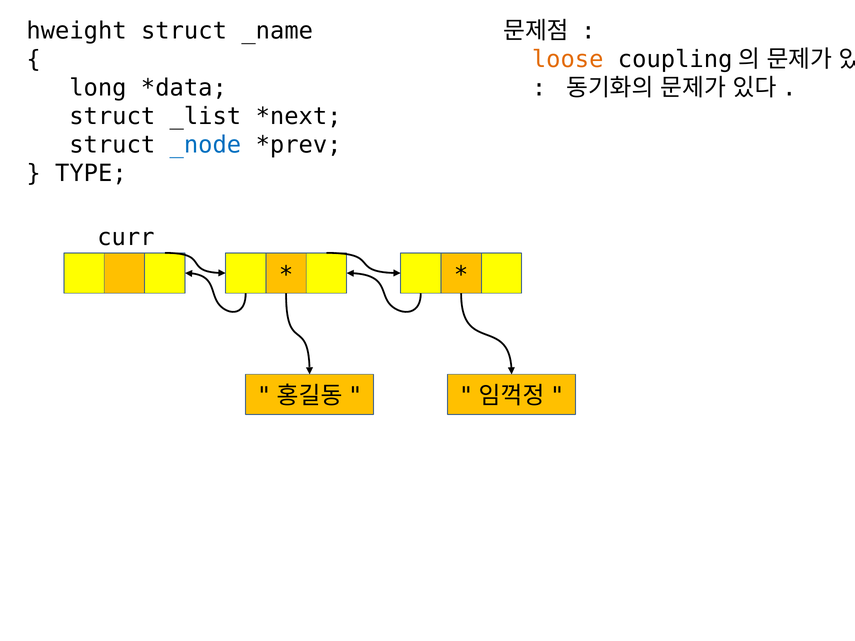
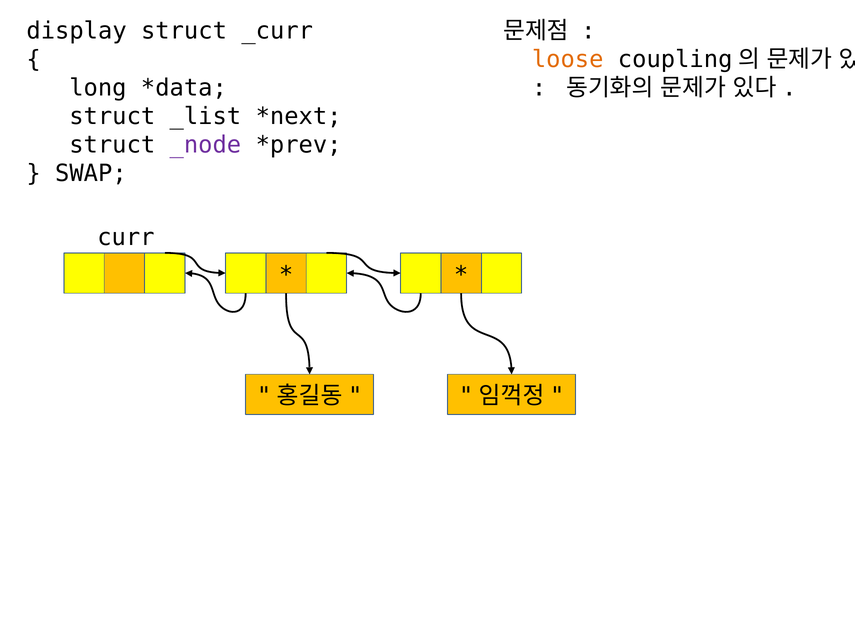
hweight: hweight -> display (77, 31)
_name: _name -> _curr (277, 31)
_node colour: blue -> purple (205, 145)
TYPE: TYPE -> SWAP (91, 174)
